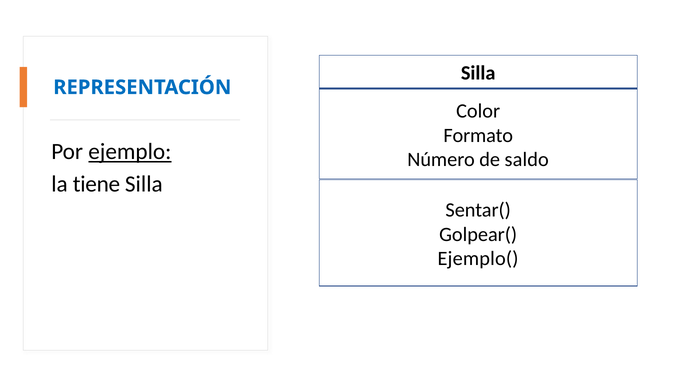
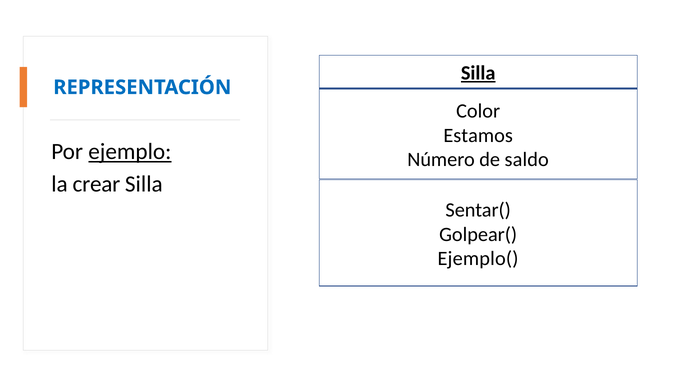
Silla underline: none -> present (478, 73)
Formato: Formato -> Estamos (478, 135)
tiene: tiene -> crear (96, 184)
